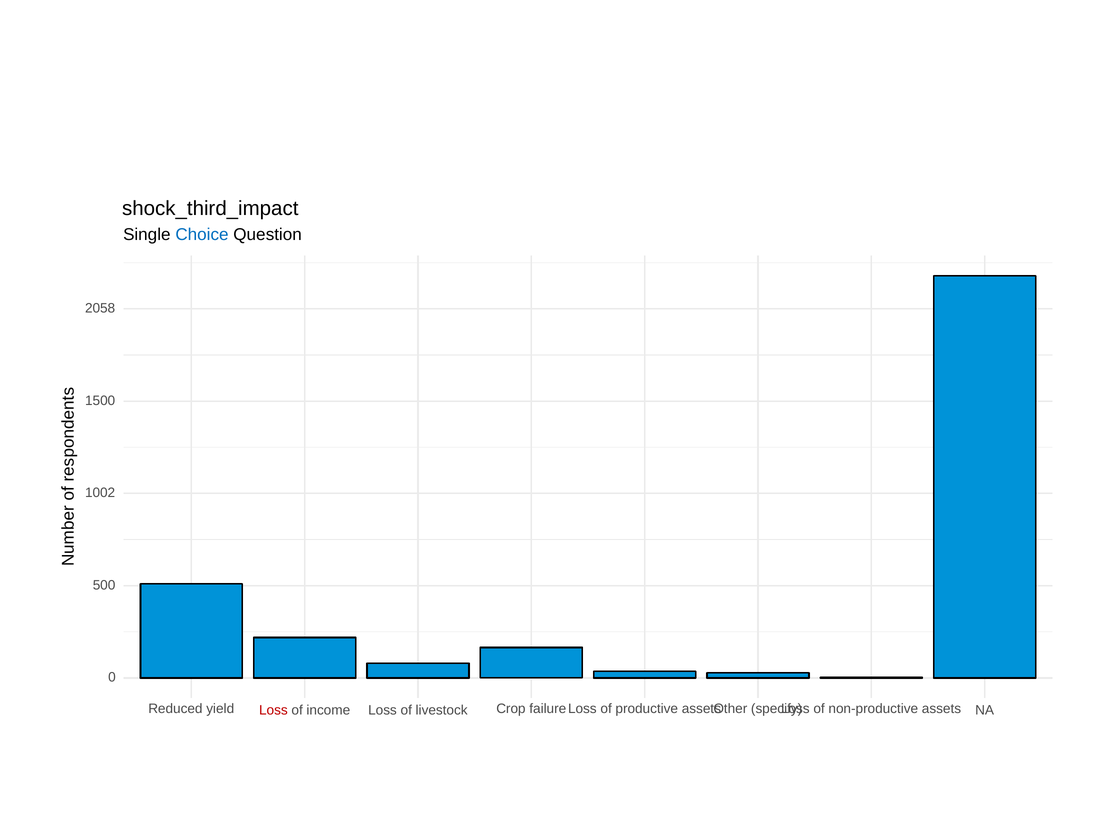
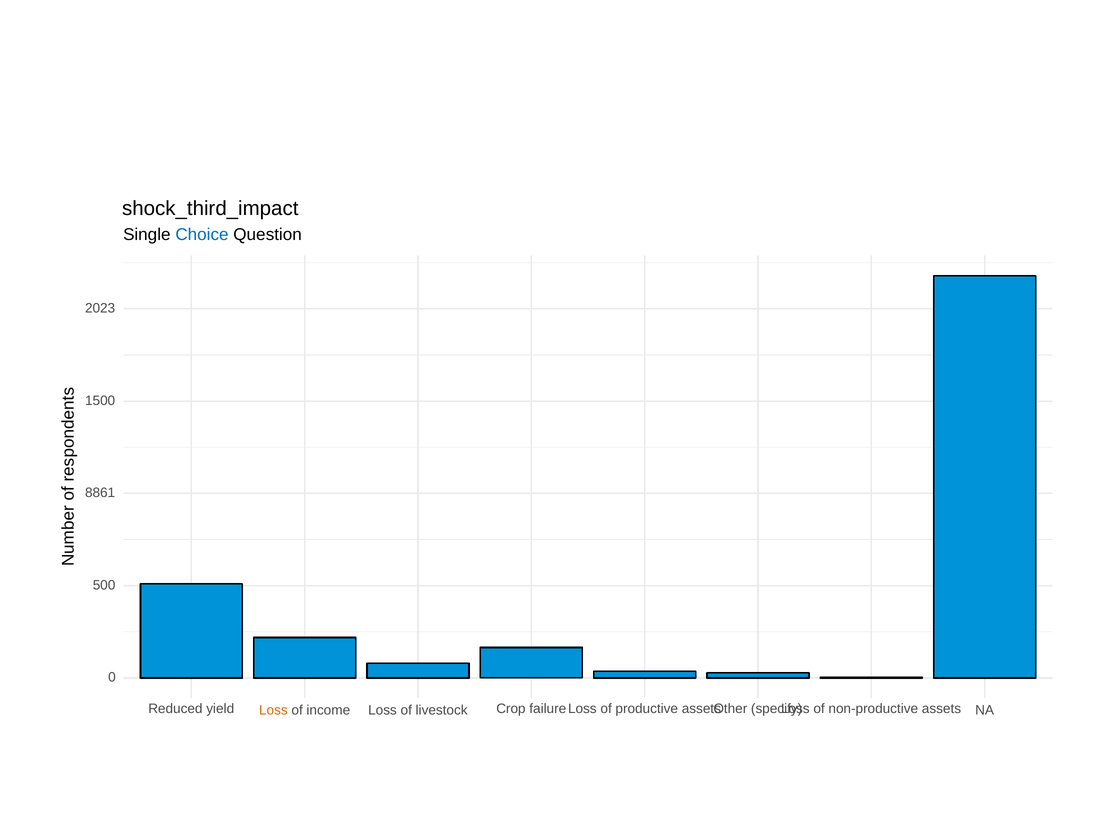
2058: 2058 -> 2023 (100, 308)
1002: 1002 -> 8861 (100, 493)
Loss colour: red -> orange (273, 710)
